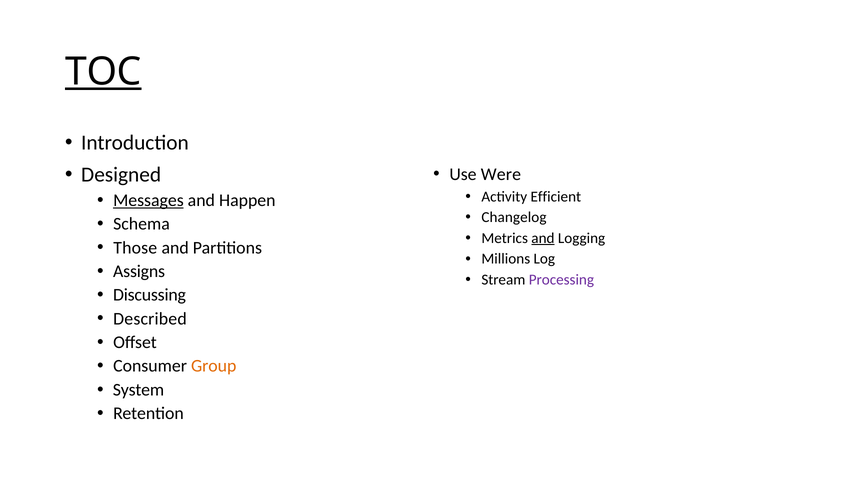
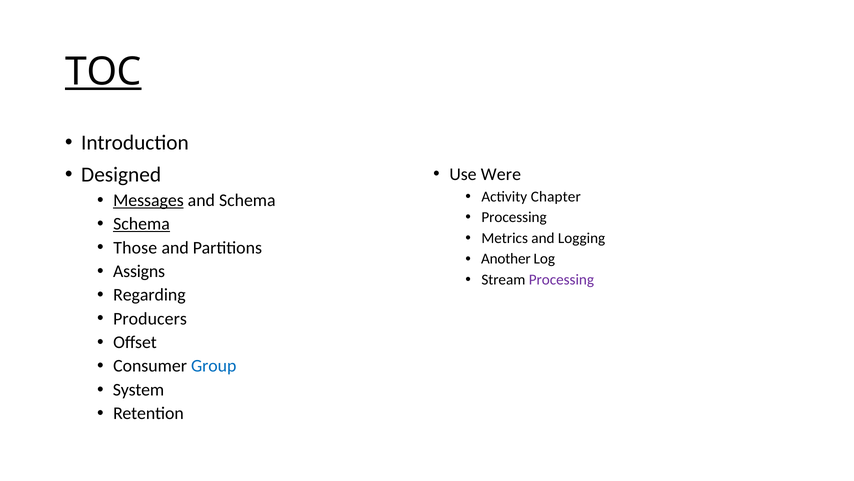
Efficient: Efficient -> Chapter (556, 196)
and Happen: Happen -> Schema (247, 200)
Changelog: Changelog -> Processing (514, 217)
Schema underline: none -> present (141, 224)
and underline: present -> none (543, 238)
Millions: Millions -> Another (506, 259)
Discussing: Discussing -> Regarding (149, 295)
Described: Described -> Producers (150, 318)
Group colour: orange -> blue (214, 366)
